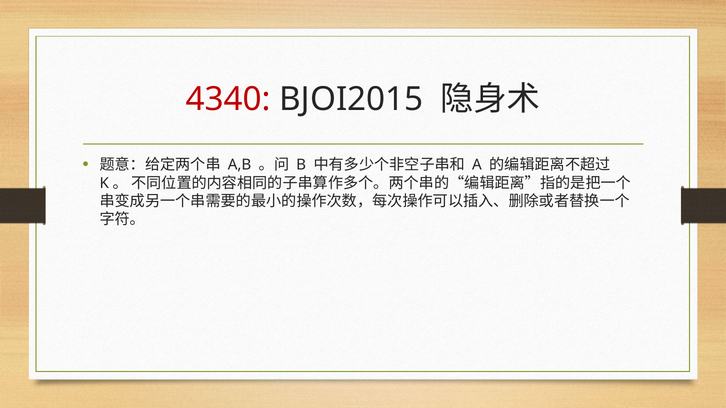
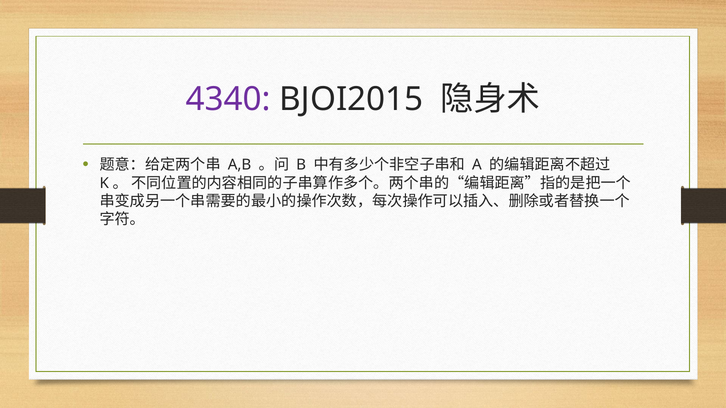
4340 colour: red -> purple (228, 100)
